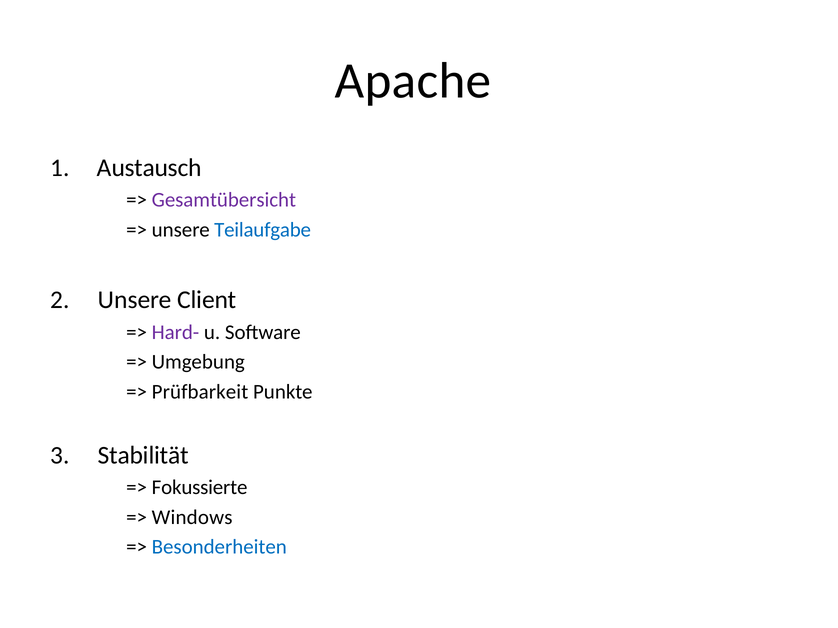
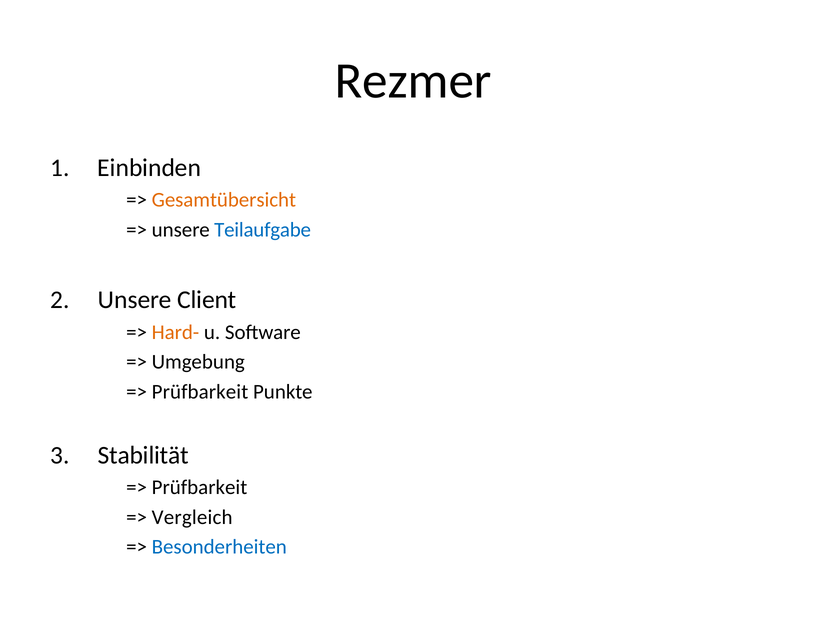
Apache: Apache -> Rezmer (413, 81)
Austausch: Austausch -> Einbinden (149, 168)
Gesamtübersicht colour: purple -> orange (224, 200)
Hard- colour: purple -> orange (175, 332)
Fokussierte: Fokussierte -> Prüfbarkeit (199, 488)
Windows: Windows -> Vergleich (192, 518)
